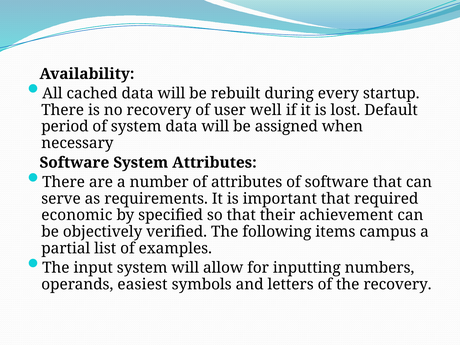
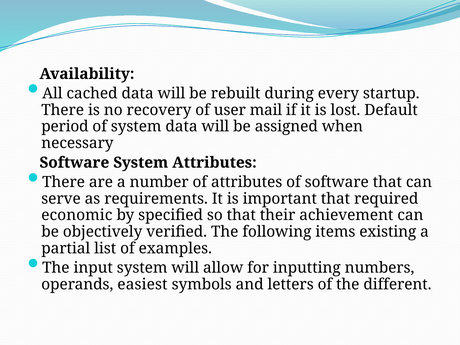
well: well -> mail (266, 110)
campus: campus -> existing (388, 232)
the recovery: recovery -> different (397, 284)
